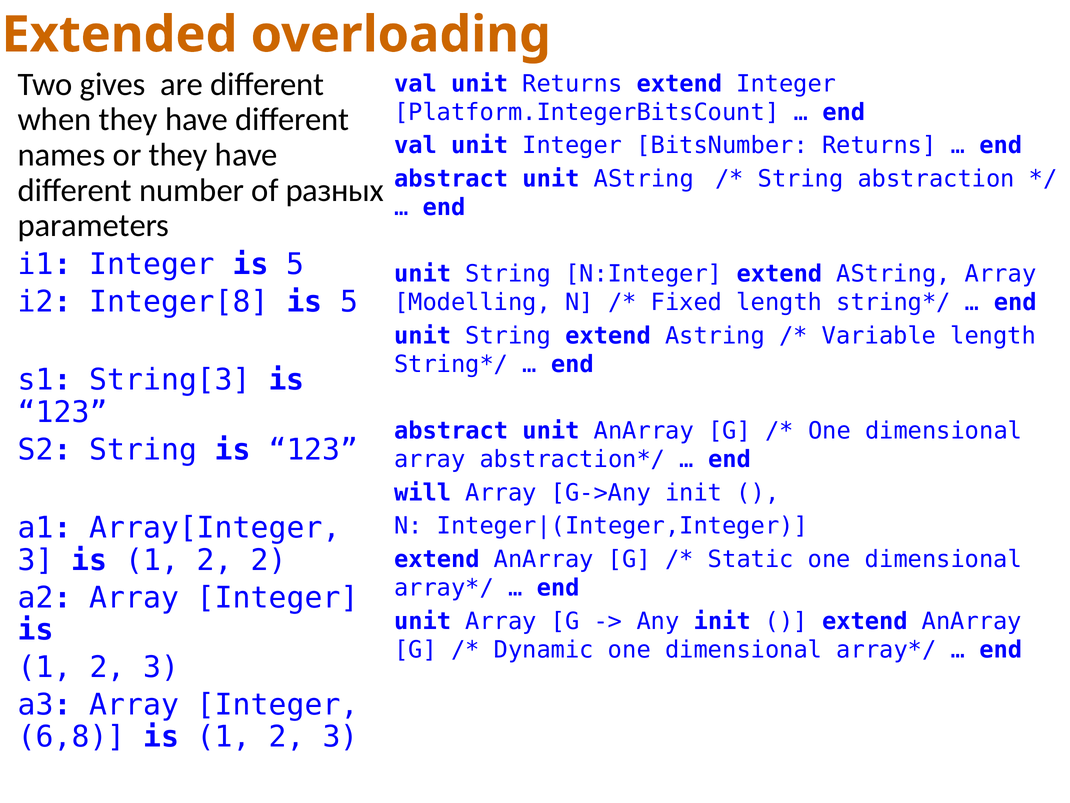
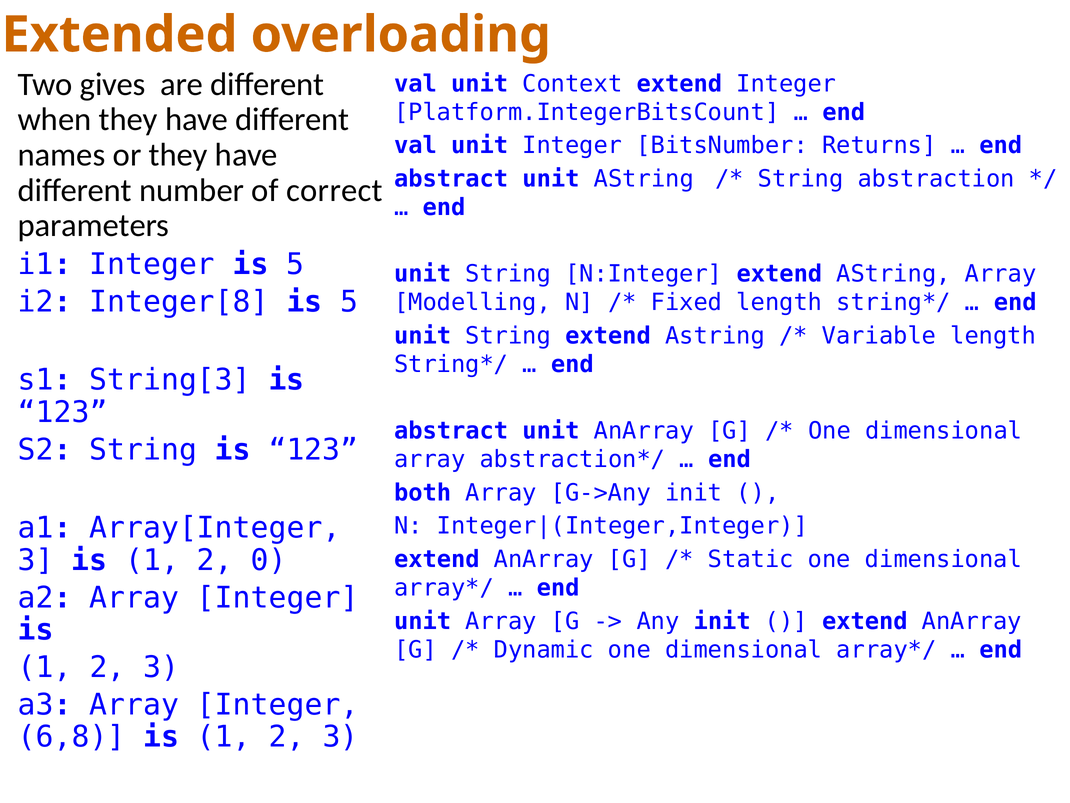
unit Returns: Returns -> Context (572, 84)
разных: разных -> correct (335, 190)
will: will -> both (423, 492)
2 2: 2 -> 0 (269, 560)
